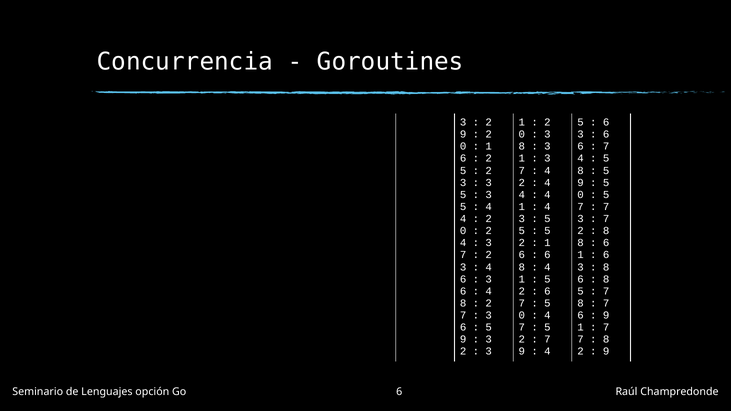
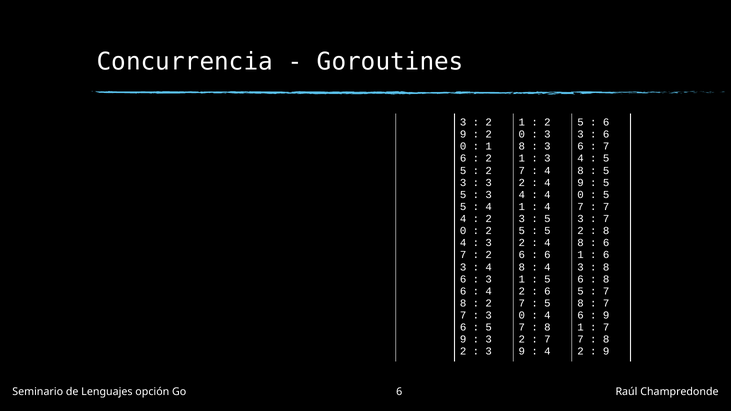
1: 1 -> 4 (547, 243)
5: 5 -> 8 (547, 328)
